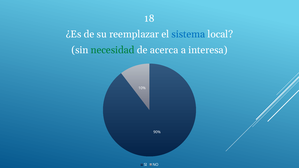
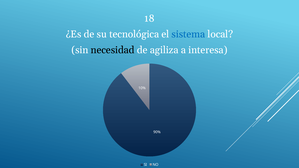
reemplazar: reemplazar -> tecnológica (134, 34)
necesidad colour: green -> black (113, 50)
acerca: acerca -> agiliza (164, 50)
